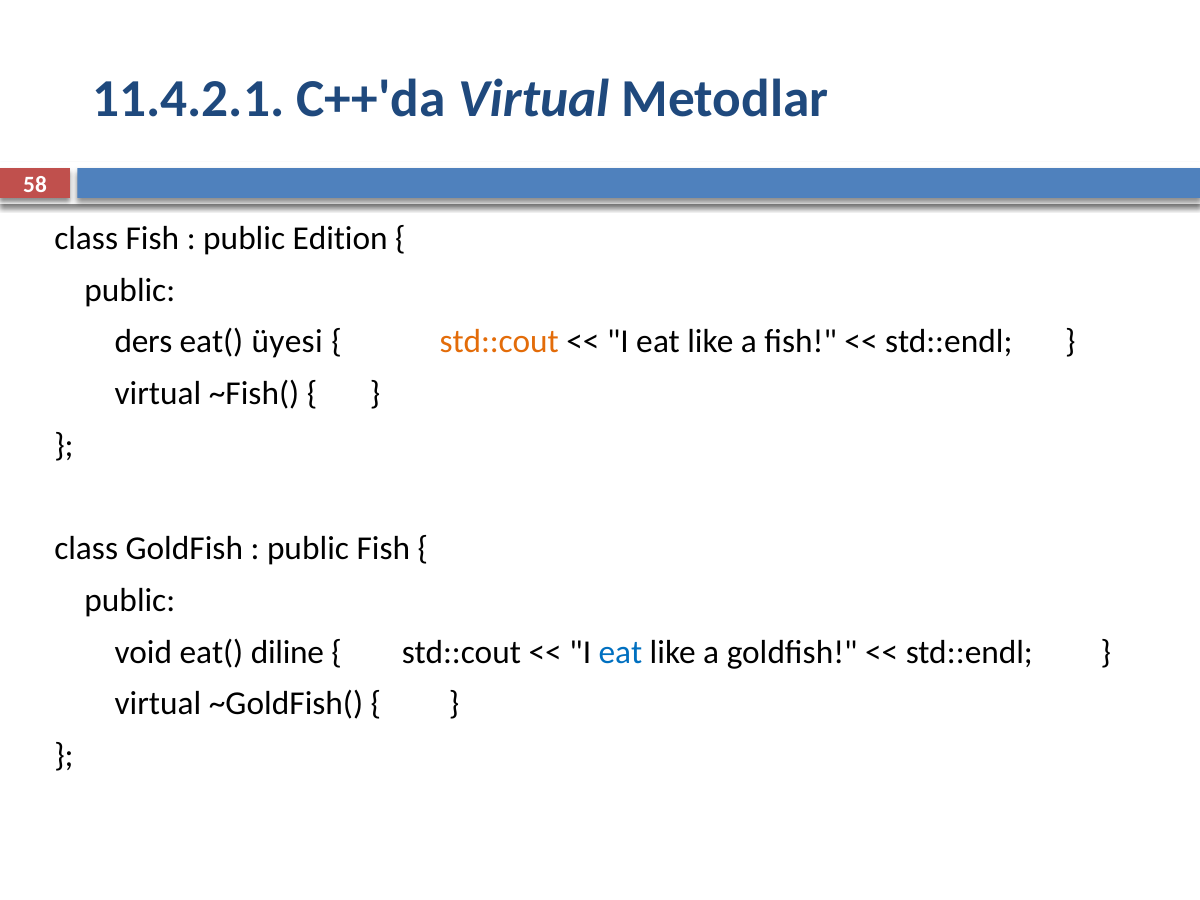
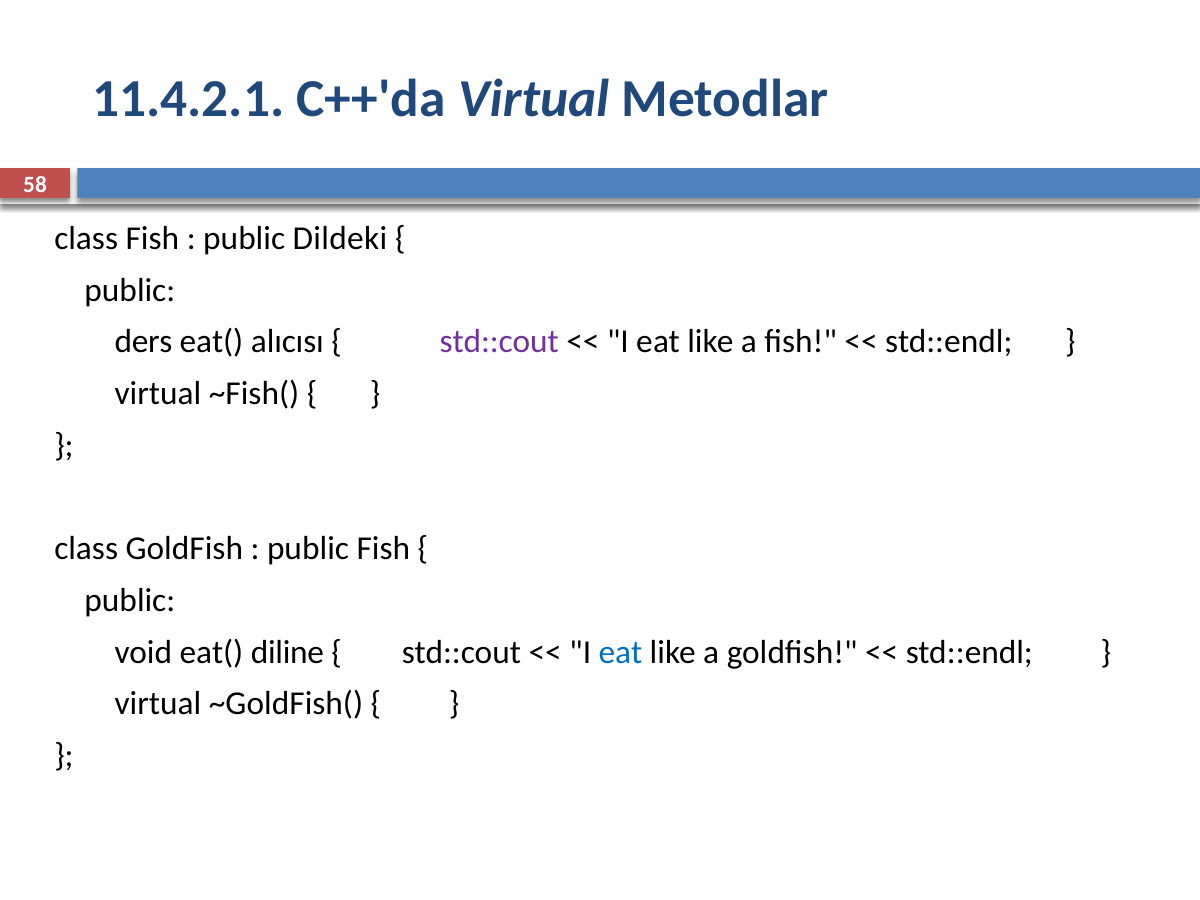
Edition: Edition -> Dildeki (340, 238)
üyesi: üyesi -> alıcısı (287, 342)
std::cout colour: orange -> purple (499, 342)
